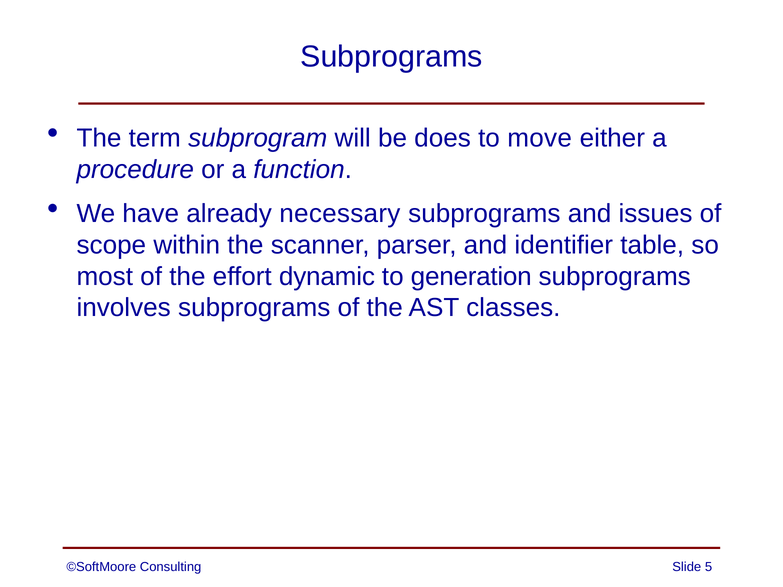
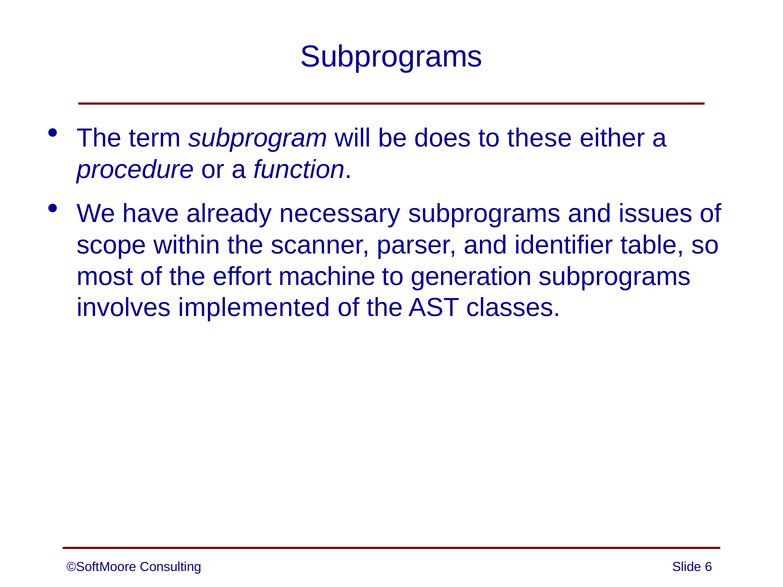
move: move -> these (540, 138)
dynamic: dynamic -> machine (327, 277)
involves subprograms: subprograms -> implemented (254, 308)
5: 5 -> 6 (709, 567)
